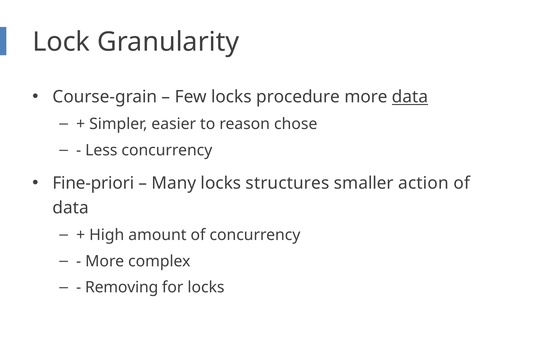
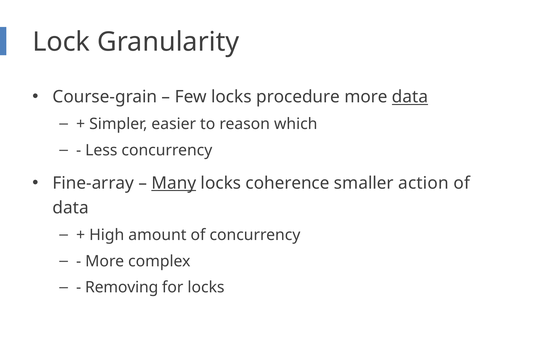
chose: chose -> which (296, 124)
Fine-priori: Fine-priori -> Fine-array (93, 183)
Many underline: none -> present (174, 183)
structures: structures -> coherence (288, 183)
